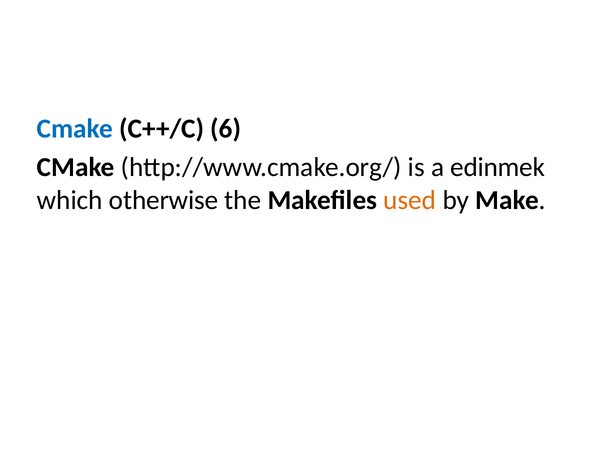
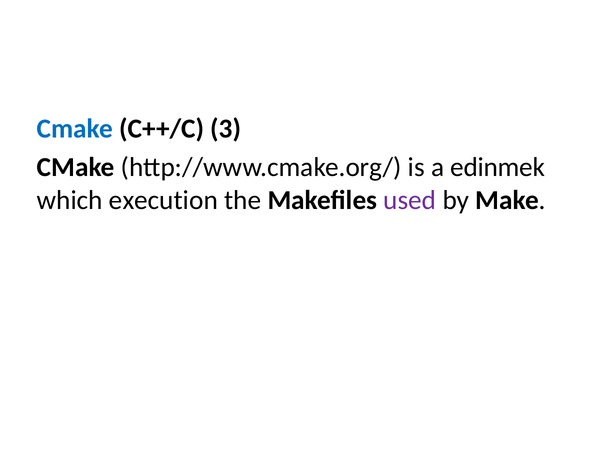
6: 6 -> 3 (226, 129)
otherwise: otherwise -> execution (163, 200)
used colour: orange -> purple (410, 200)
